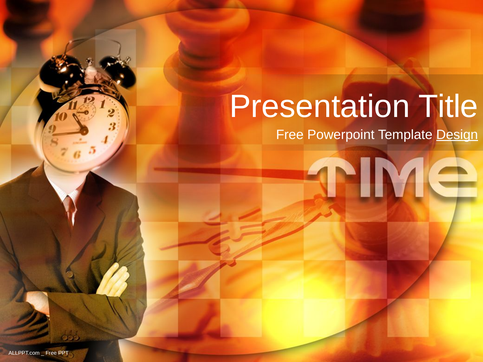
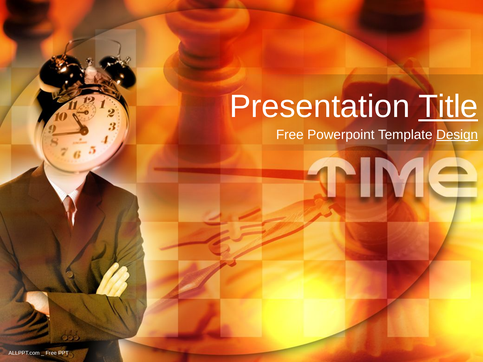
Title underline: none -> present (448, 107)
